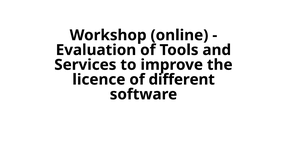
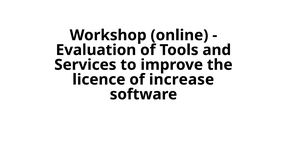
different: different -> increase (182, 80)
